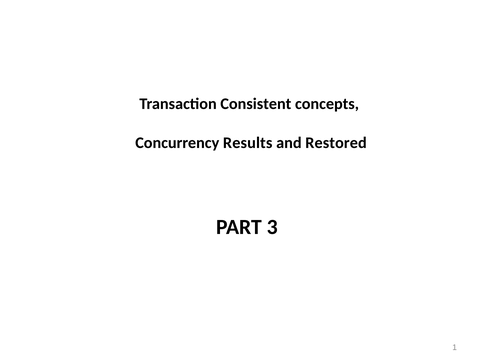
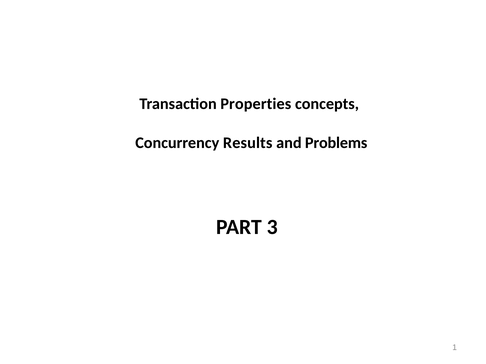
Consistent: Consistent -> Properties (256, 104)
Restored: Restored -> Problems (336, 143)
